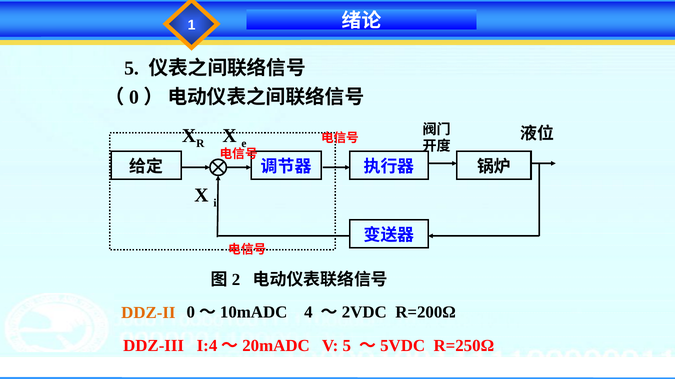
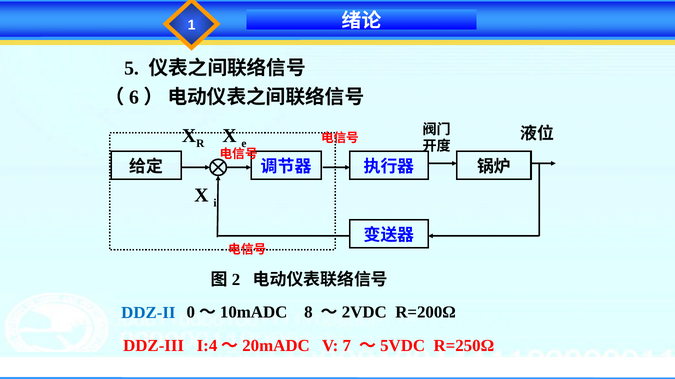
0: 0 -> 6 (134, 97)
DDZ-II colour: orange -> blue (148, 313)
4: 4 -> 8 (308, 313)
V 5: 5 -> 7 (347, 346)
